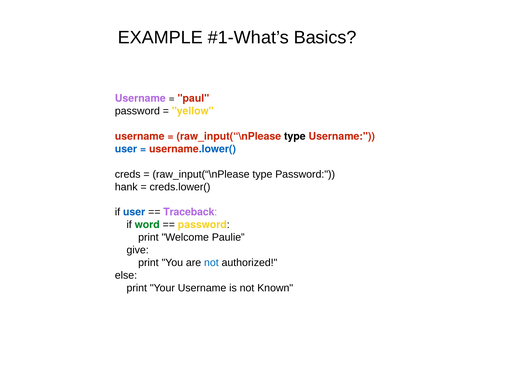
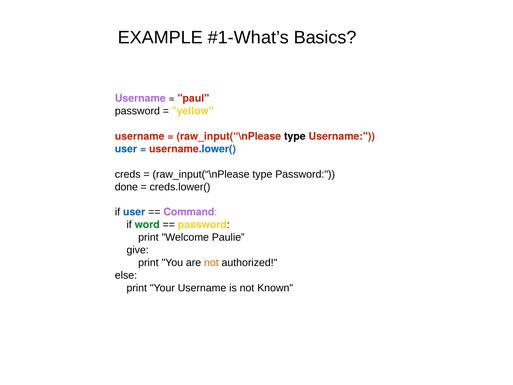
hank: hank -> done (126, 187)
Traceback: Traceback -> Command (189, 212)
not colour: blue -> orange (211, 263)
